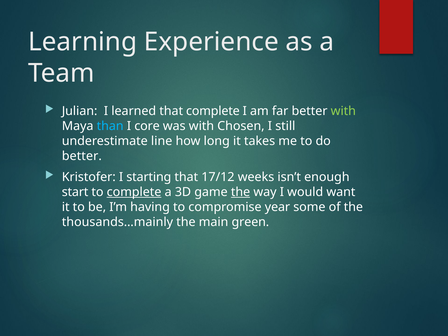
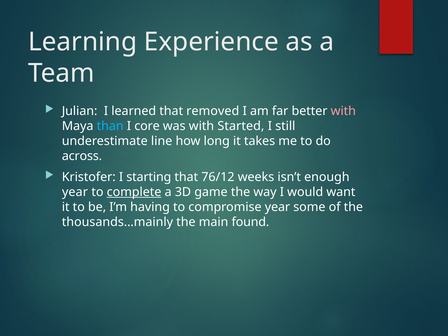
that complete: complete -> removed (213, 111)
with colour: light green -> pink (343, 111)
Chosen: Chosen -> Started (241, 126)
better: better -> across (82, 156)
17/12: 17/12 -> 76/12 (218, 177)
start: start -> year (75, 192)
the underline: present -> none (241, 192)
green: green -> found (250, 222)
